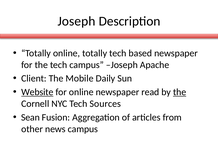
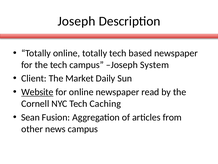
Apache: Apache -> System (155, 65)
Mobile: Mobile -> Market (80, 78)
the underline: present -> none (180, 92)
Sources: Sources -> Caching (105, 103)
